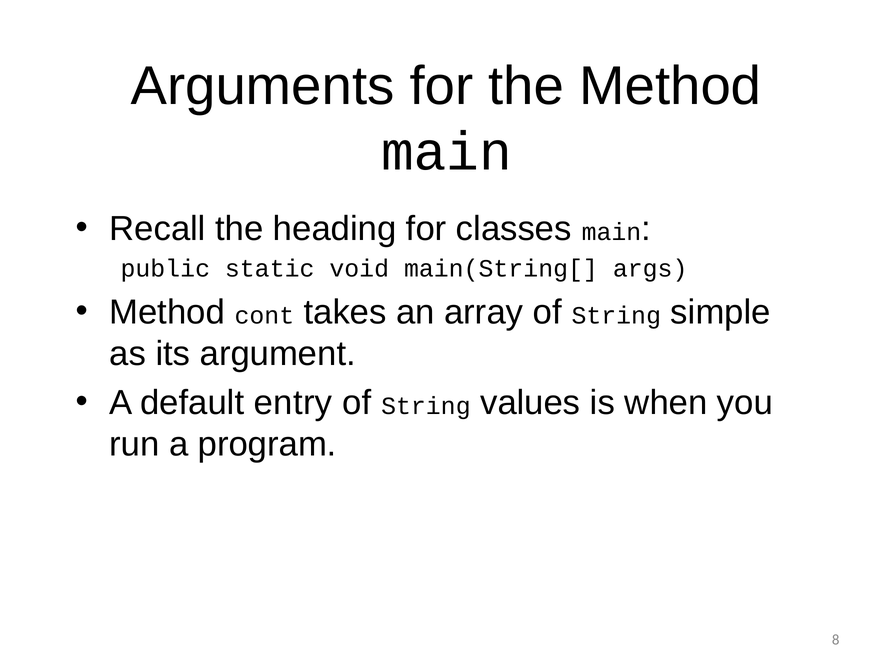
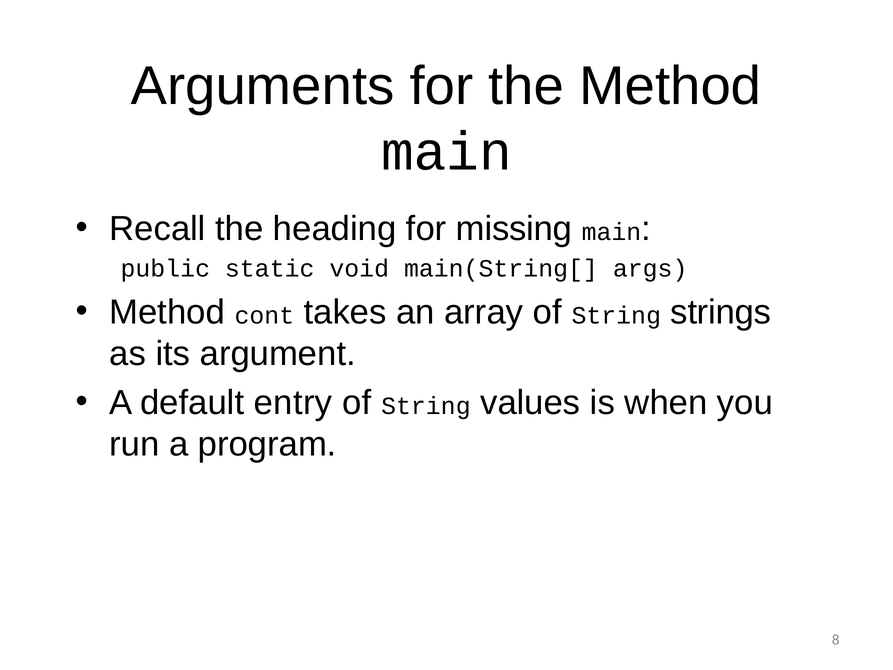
classes: classes -> missing (514, 229)
simple: simple -> strings (721, 312)
